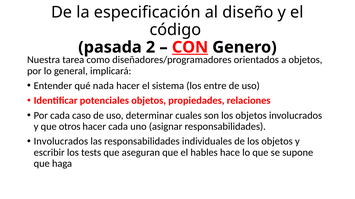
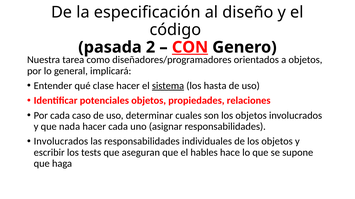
nada: nada -> clase (103, 86)
sistema underline: none -> present (168, 86)
entre: entre -> hasta (215, 86)
otros: otros -> nada (70, 127)
